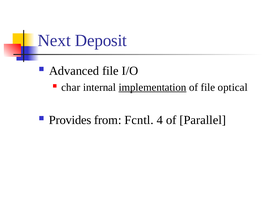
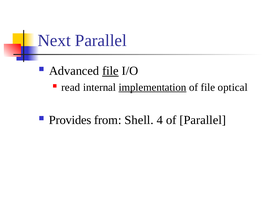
Next Deposit: Deposit -> Parallel (101, 41)
file underline: none -> present (110, 71)
char: char -> read (71, 88)
Fcntl: Fcntl -> Shell (139, 120)
